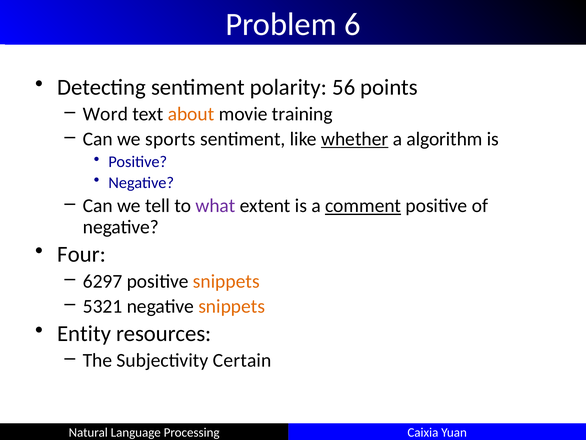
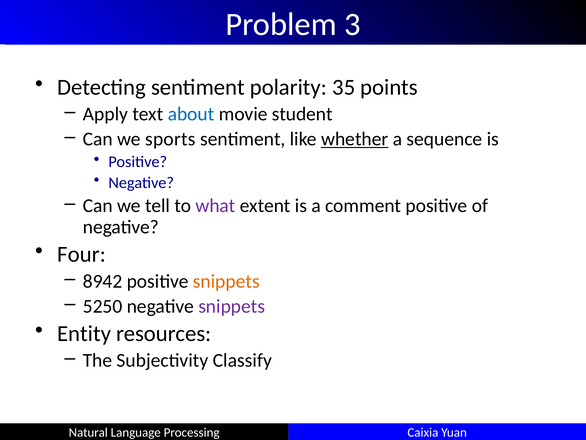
6: 6 -> 3 (352, 24)
56: 56 -> 35 (344, 87)
Word: Word -> Apply (105, 114)
about colour: orange -> blue (191, 114)
training: training -> student (302, 114)
algorithm: algorithm -> sequence (444, 139)
comment underline: present -> none (363, 206)
6297: 6297 -> 8942 (103, 281)
5321: 5321 -> 5250 (103, 306)
snippets colour: orange -> purple (232, 306)
Certain: Certain -> Classify (242, 360)
